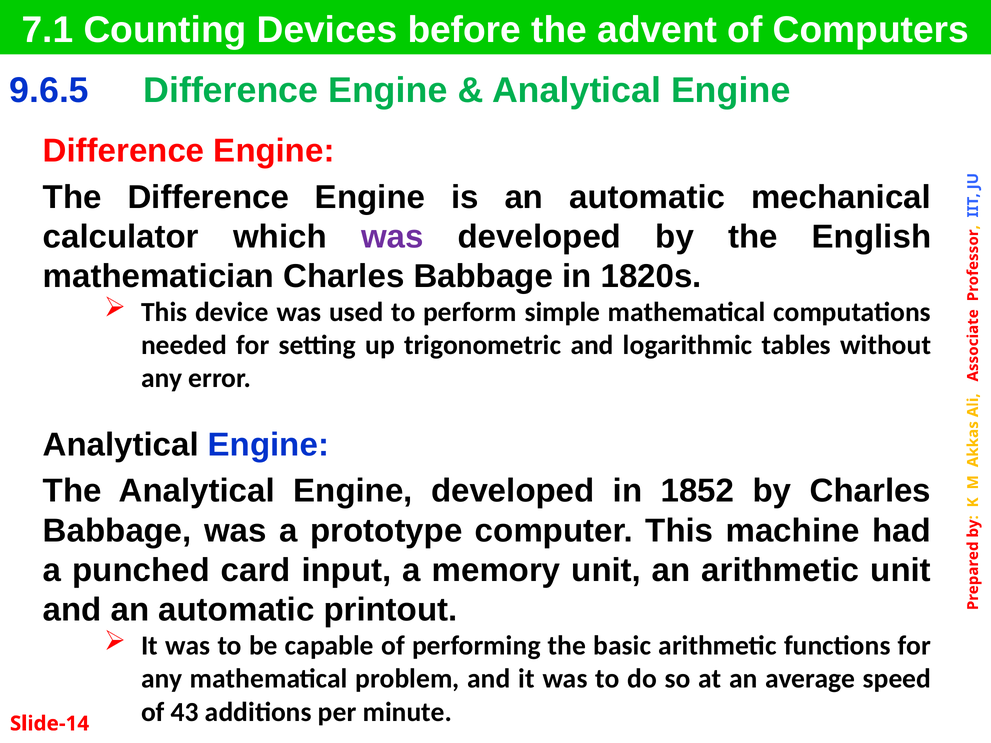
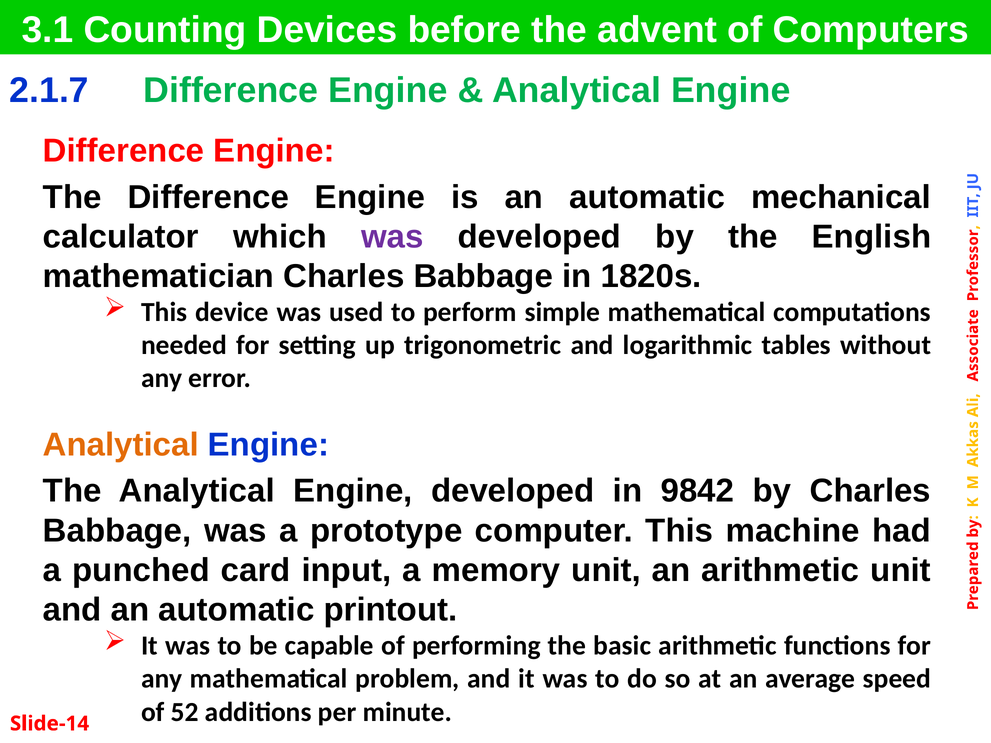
7.1: 7.1 -> 3.1 (47, 30)
9.6.5: 9.6.5 -> 2.1.7 (49, 90)
Analytical colour: black -> orange (121, 445)
1852: 1852 -> 9842 (697, 491)
43: 43 -> 52 (185, 712)
